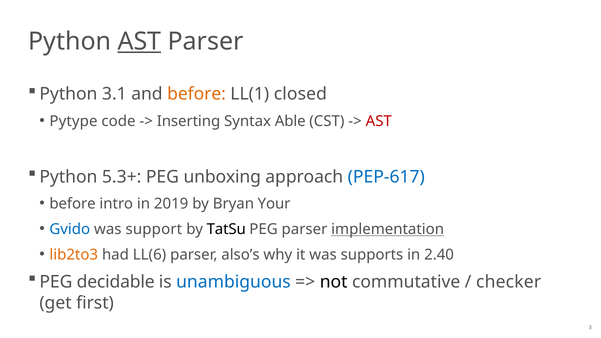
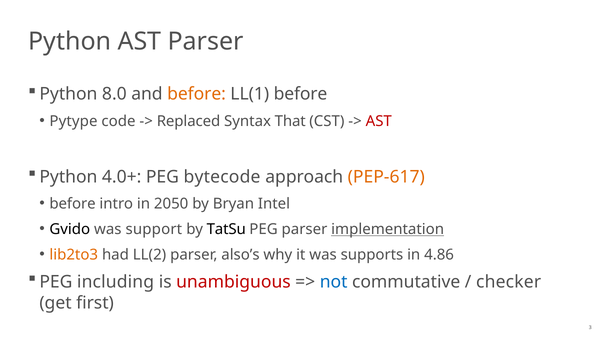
AST underline: present -> none (139, 42)
3.1: 3.1 -> 8.0 (114, 94)
LL(1 closed: closed -> before (300, 94)
Inserting: Inserting -> Replaced (189, 121)
Able: Able -> That (290, 121)
5.3+: 5.3+ -> 4.0+ (122, 177)
unboxing: unboxing -> bytecode (222, 177)
PEP-617 colour: blue -> orange (386, 177)
2019: 2019 -> 2050 (171, 204)
Your: Your -> Intel (274, 204)
Gvido colour: blue -> black (70, 229)
LL(6: LL(6 -> LL(2 (150, 255)
2.40: 2.40 -> 4.86 (439, 255)
decidable: decidable -> including (116, 282)
unambiguous colour: blue -> red (233, 282)
not colour: black -> blue (334, 282)
